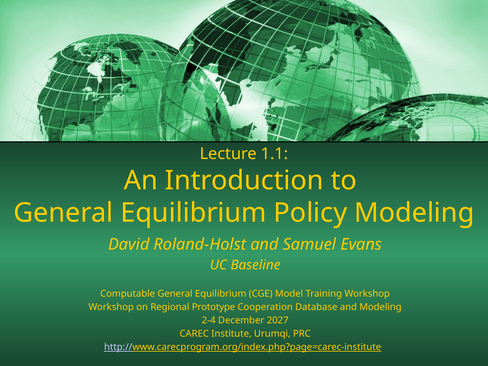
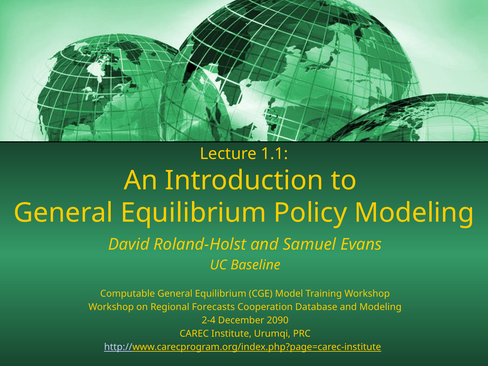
Prototype: Prototype -> Forecasts (213, 307)
2027: 2027 -> 2090 (278, 320)
